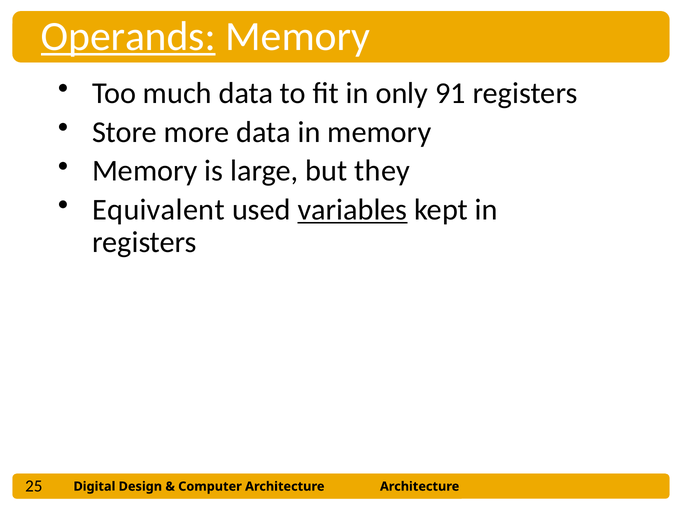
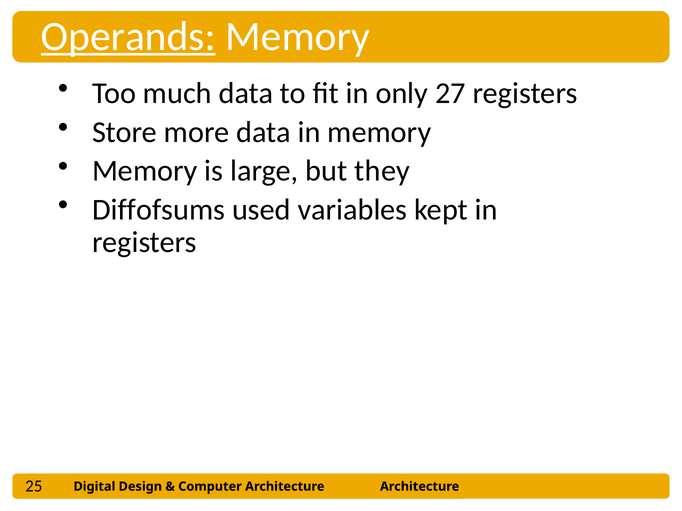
91: 91 -> 27 (450, 93)
Equivalent: Equivalent -> Diffofsums (159, 210)
variables underline: present -> none (353, 210)
